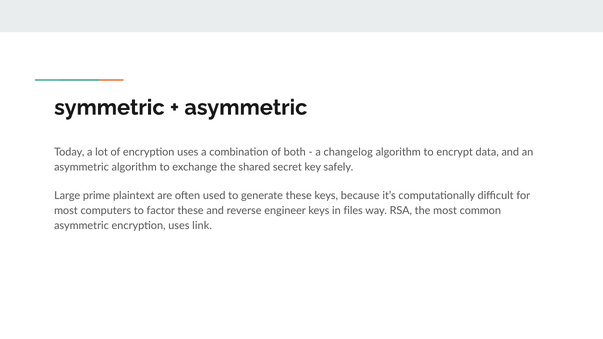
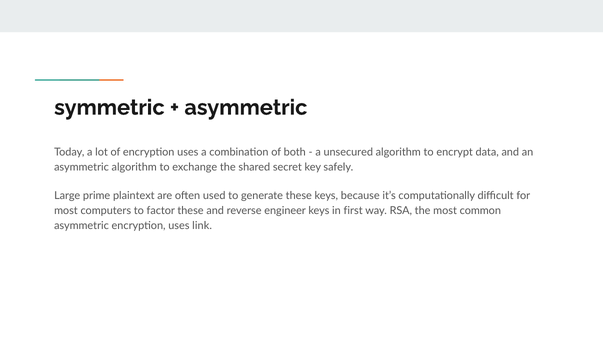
changelog: changelog -> unsecured (348, 152)
files: files -> first (353, 211)
